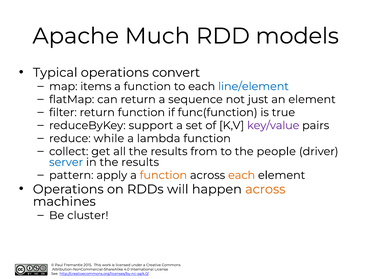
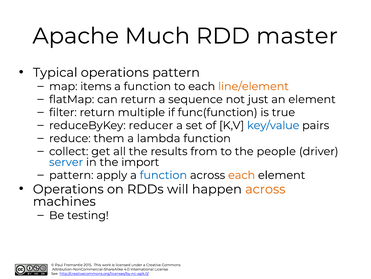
models: models -> master (297, 36)
operations convert: convert -> pattern (176, 72)
line/element colour: blue -> orange (253, 86)
return function: function -> multiple (141, 112)
support: support -> reducer (151, 125)
key/value colour: purple -> blue (273, 125)
while: while -> them (109, 138)
in the results: results -> import (140, 162)
function colour: orange -> blue (163, 175)
cluster: cluster -> testing (88, 215)
